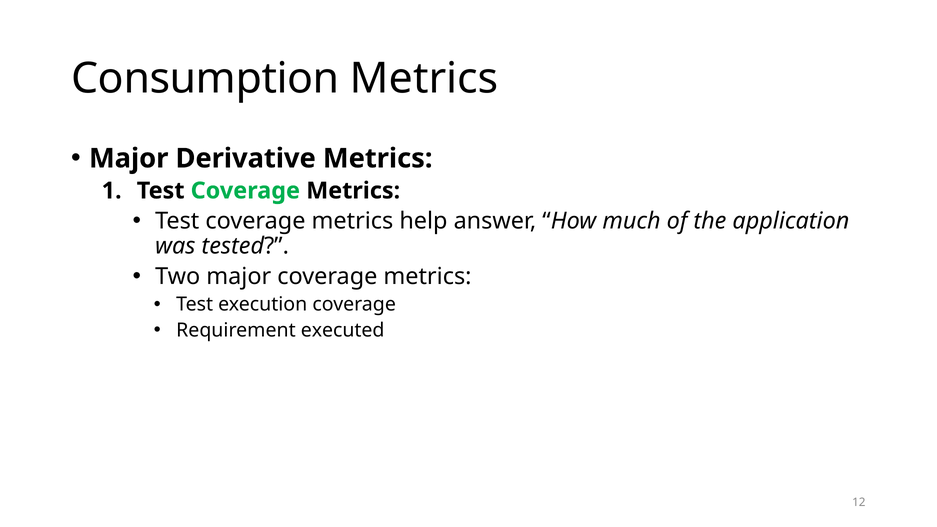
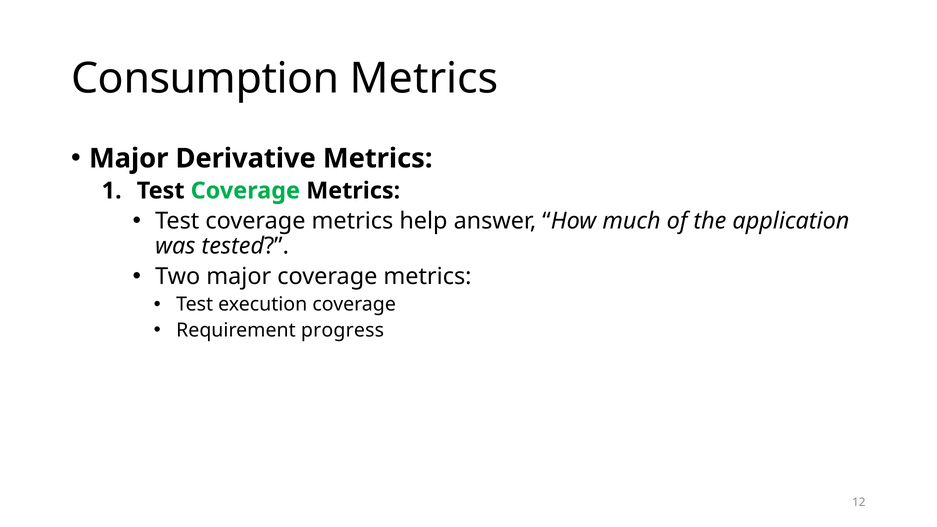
executed: executed -> progress (343, 330)
